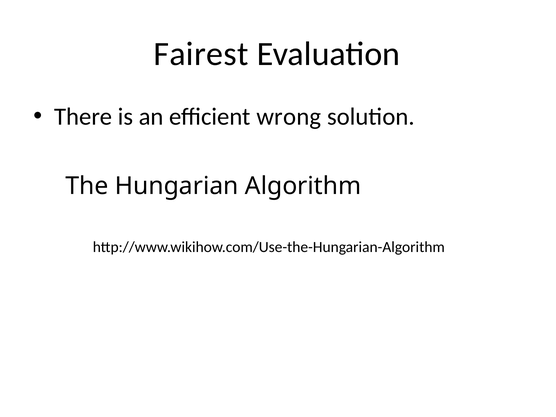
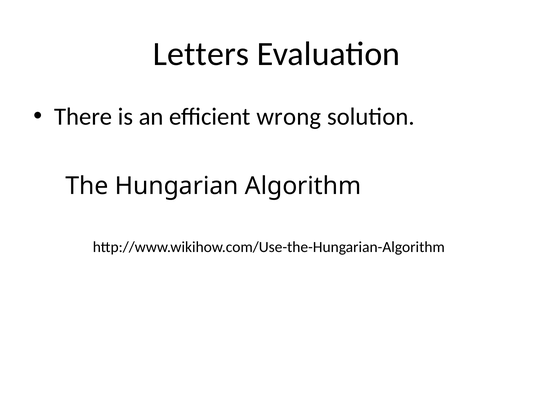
Fairest: Fairest -> Letters (201, 54)
